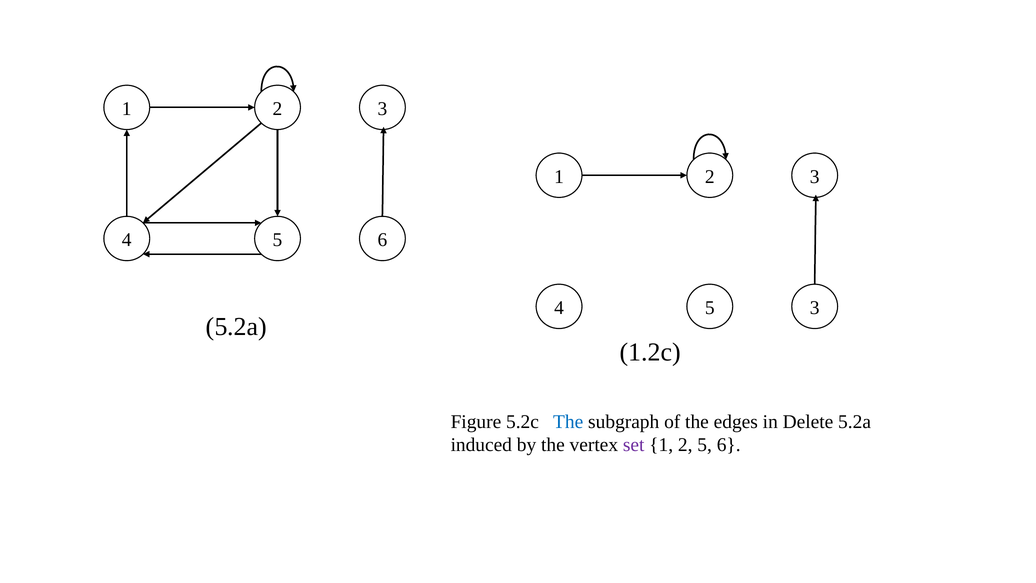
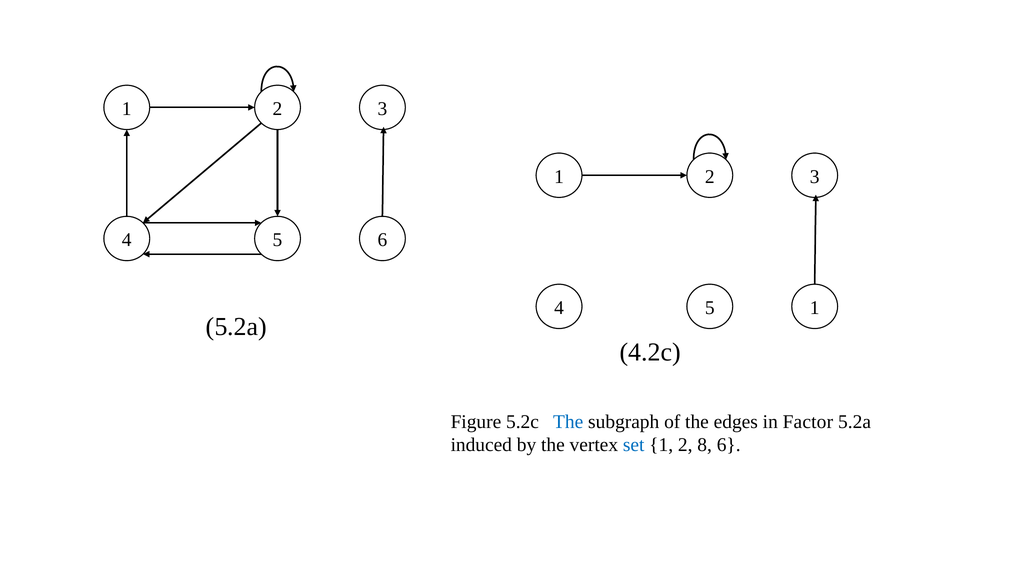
5 3: 3 -> 1 (815, 308)
1.2c: 1.2c -> 4.2c (650, 352)
Delete: Delete -> Factor (808, 422)
set colour: purple -> blue (634, 445)
1 2 5: 5 -> 8 (705, 445)
